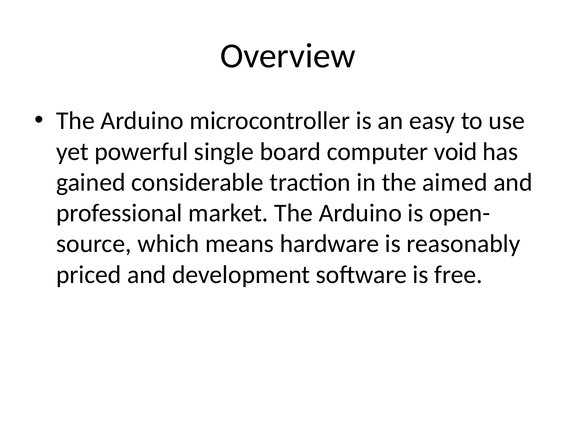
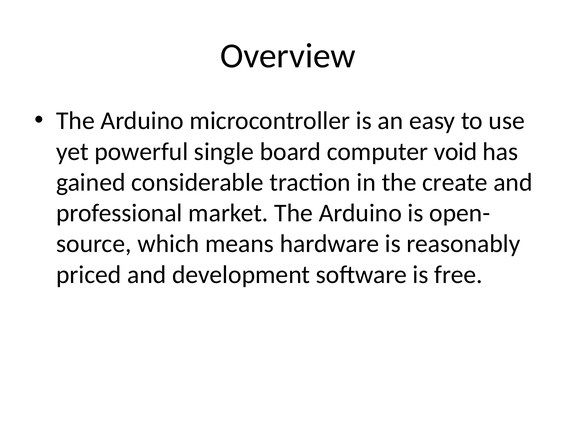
aimed: aimed -> create (455, 182)
